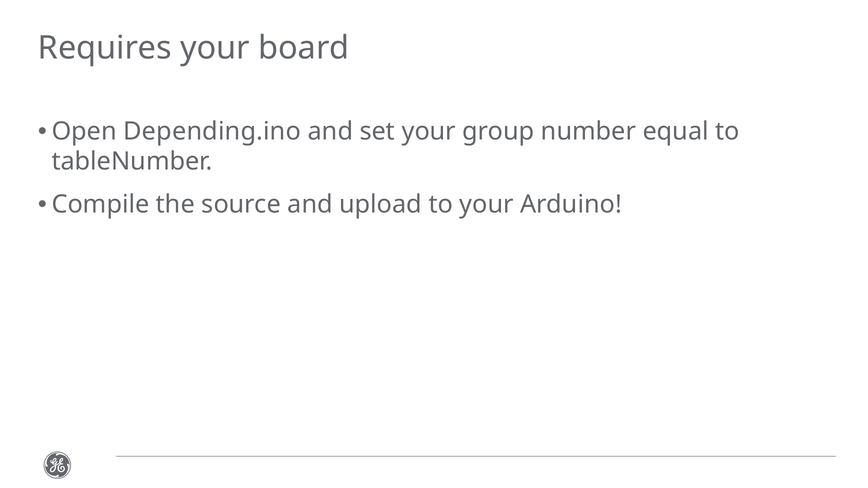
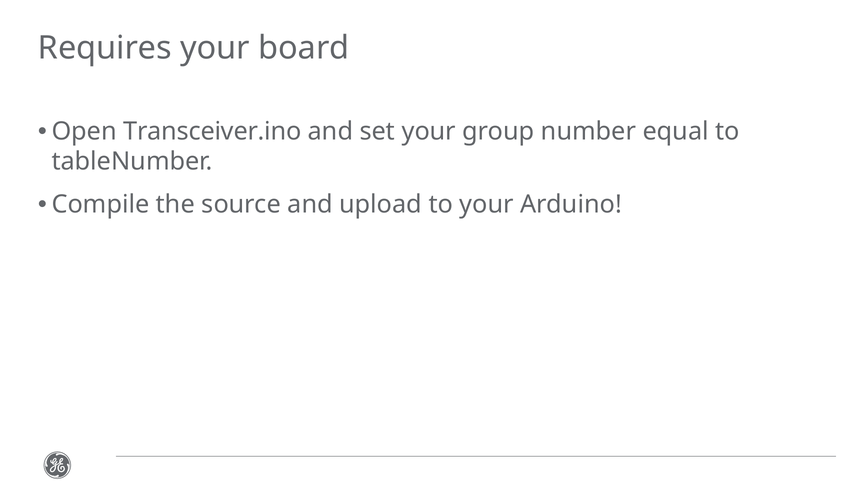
Depending.ino: Depending.ino -> Transceiver.ino (212, 132)
